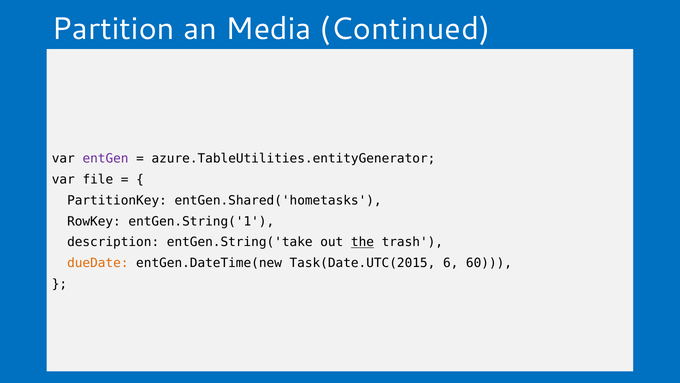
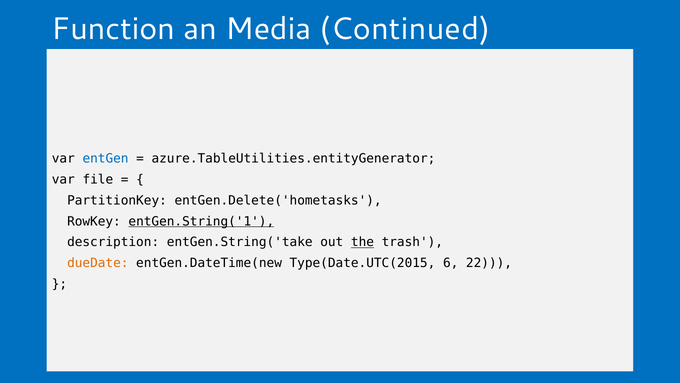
Partition: Partition -> Function (113, 29)
entGen colour: purple -> blue (106, 158)
entGen.Shared('hometasks: entGen.Shared('hometasks -> entGen.Delete('hometasks (278, 200)
entGen.String('1 underline: none -> present (201, 221)
Task(Date.UTC(2015: Task(Date.UTC(2015 -> Type(Date.UTC(2015 (362, 263)
60: 60 -> 22 (489, 263)
